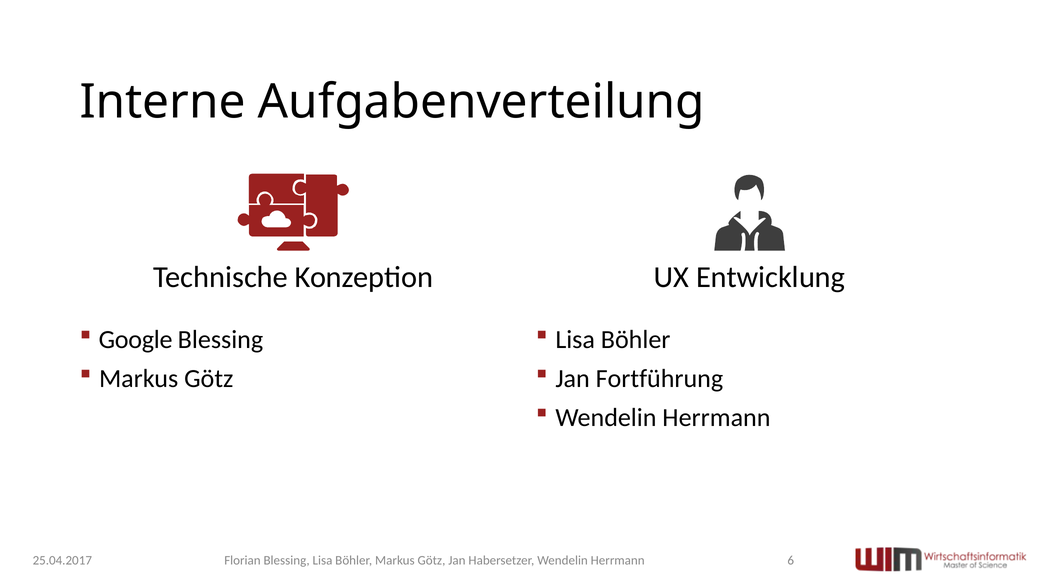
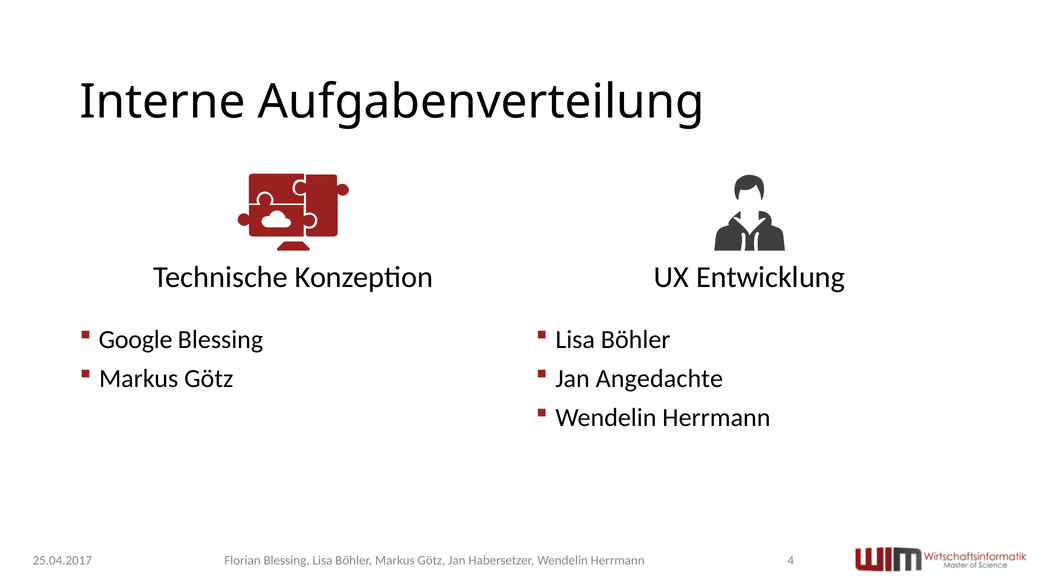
Fortführung: Fortführung -> Angedachte (659, 378)
6: 6 -> 4 (791, 560)
